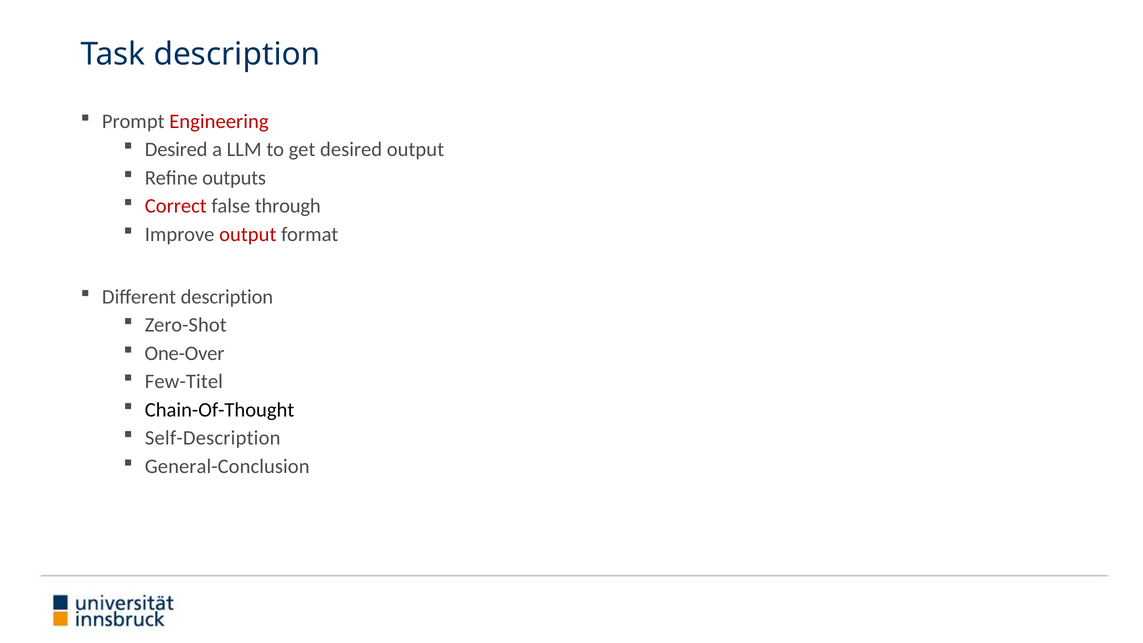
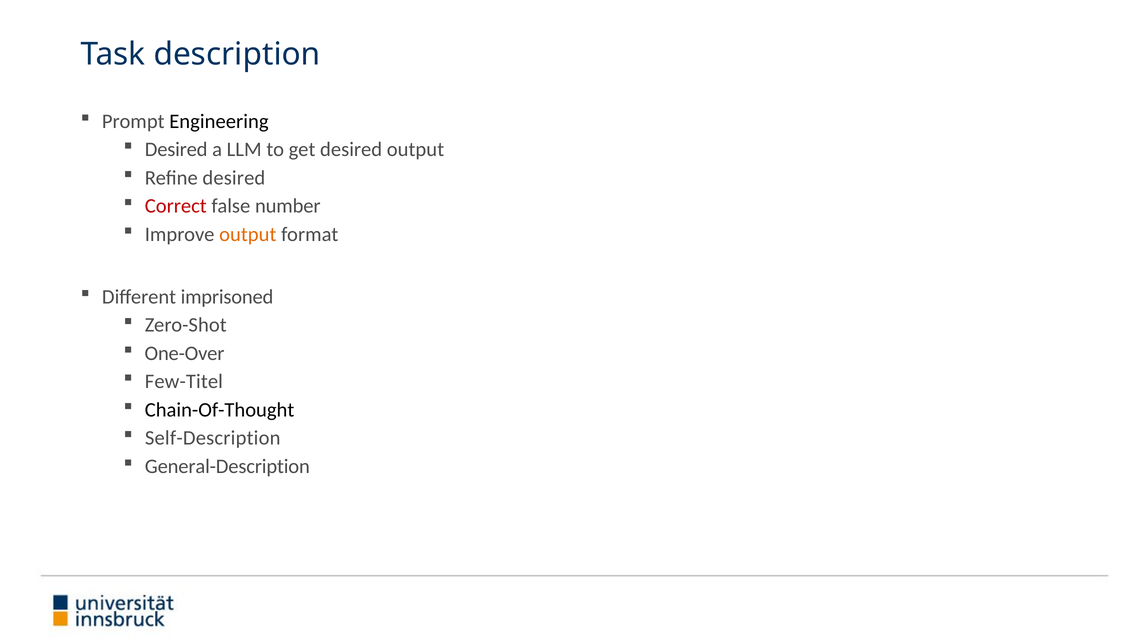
Engineering colour: red -> black (219, 121)
Refine outputs: outputs -> desired (234, 178)
through: through -> number (288, 206)
output colour: red -> orange (248, 234)
Different description: description -> imprisoned (227, 297)
General-Conclusion: General-Conclusion -> General-Description (227, 466)
